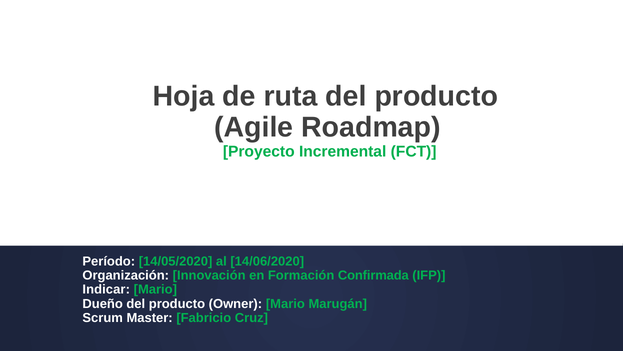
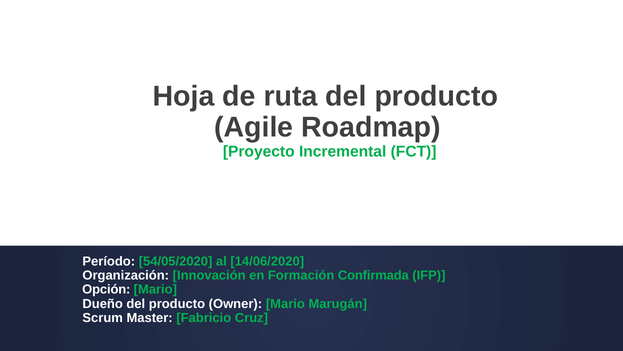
14/05/2020: 14/05/2020 -> 54/05/2020 (176, 261)
Indicar: Indicar -> Opción (106, 289)
